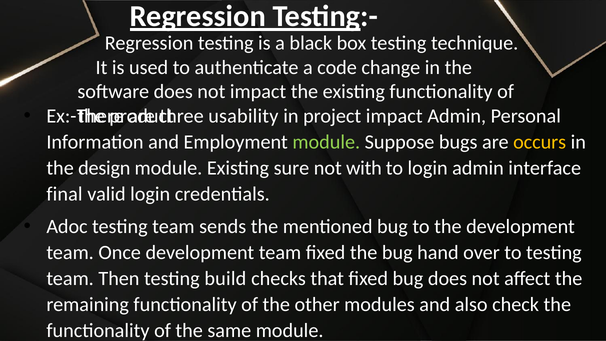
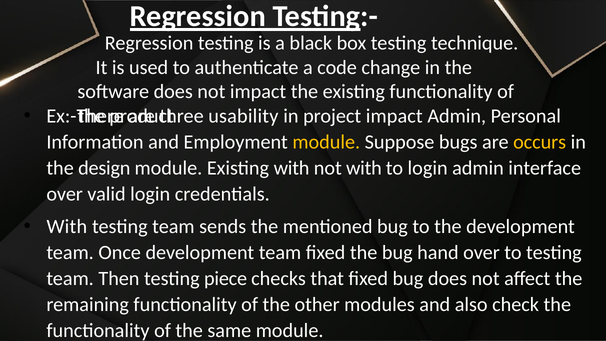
module colour: light green -> yellow (326, 142)
Existing sure: sure -> with (292, 168)
final: final -> over (65, 194)
Adoc: Adoc -> With (67, 227)
build: build -> piece (226, 279)
